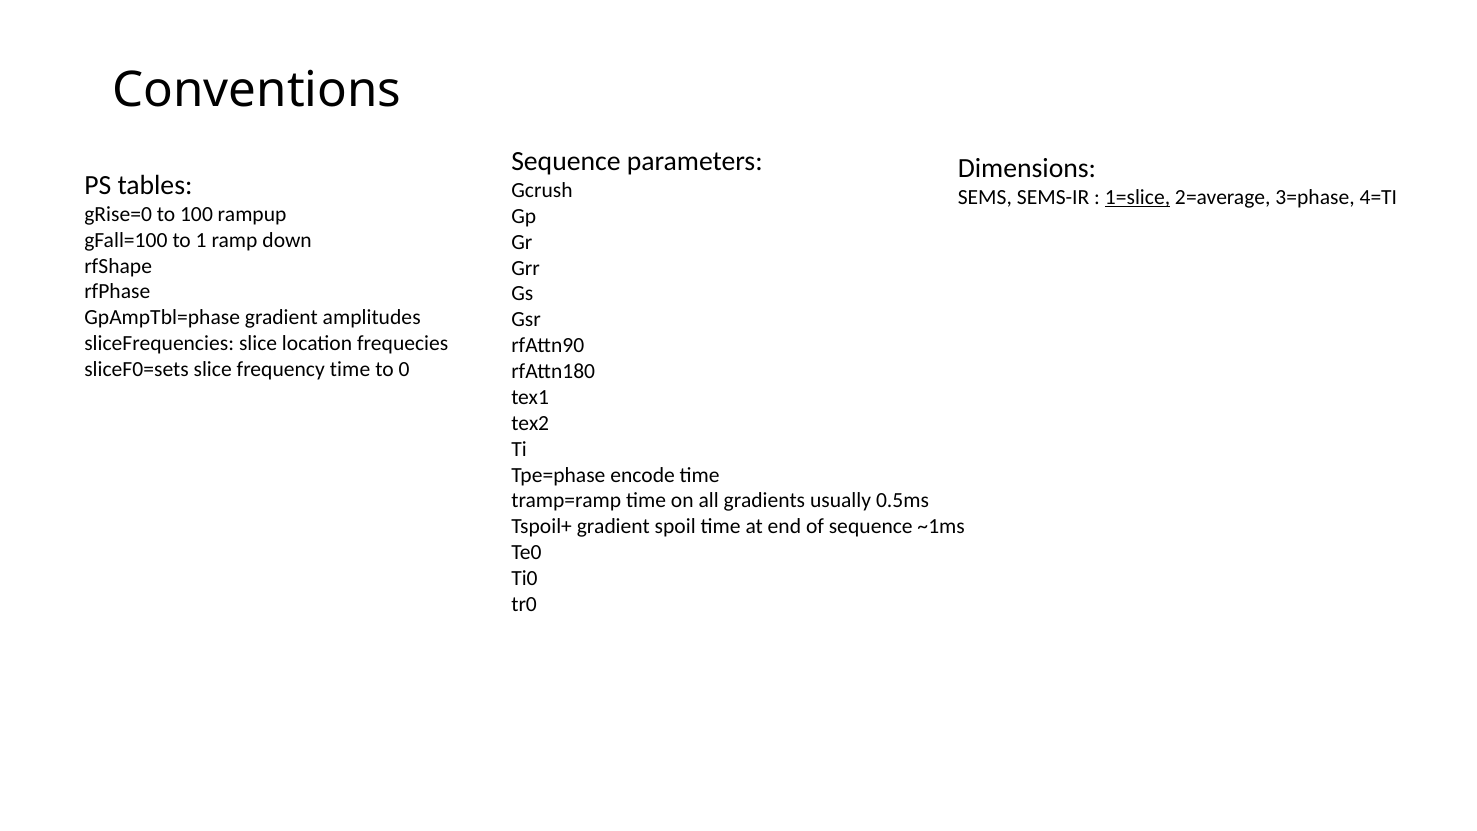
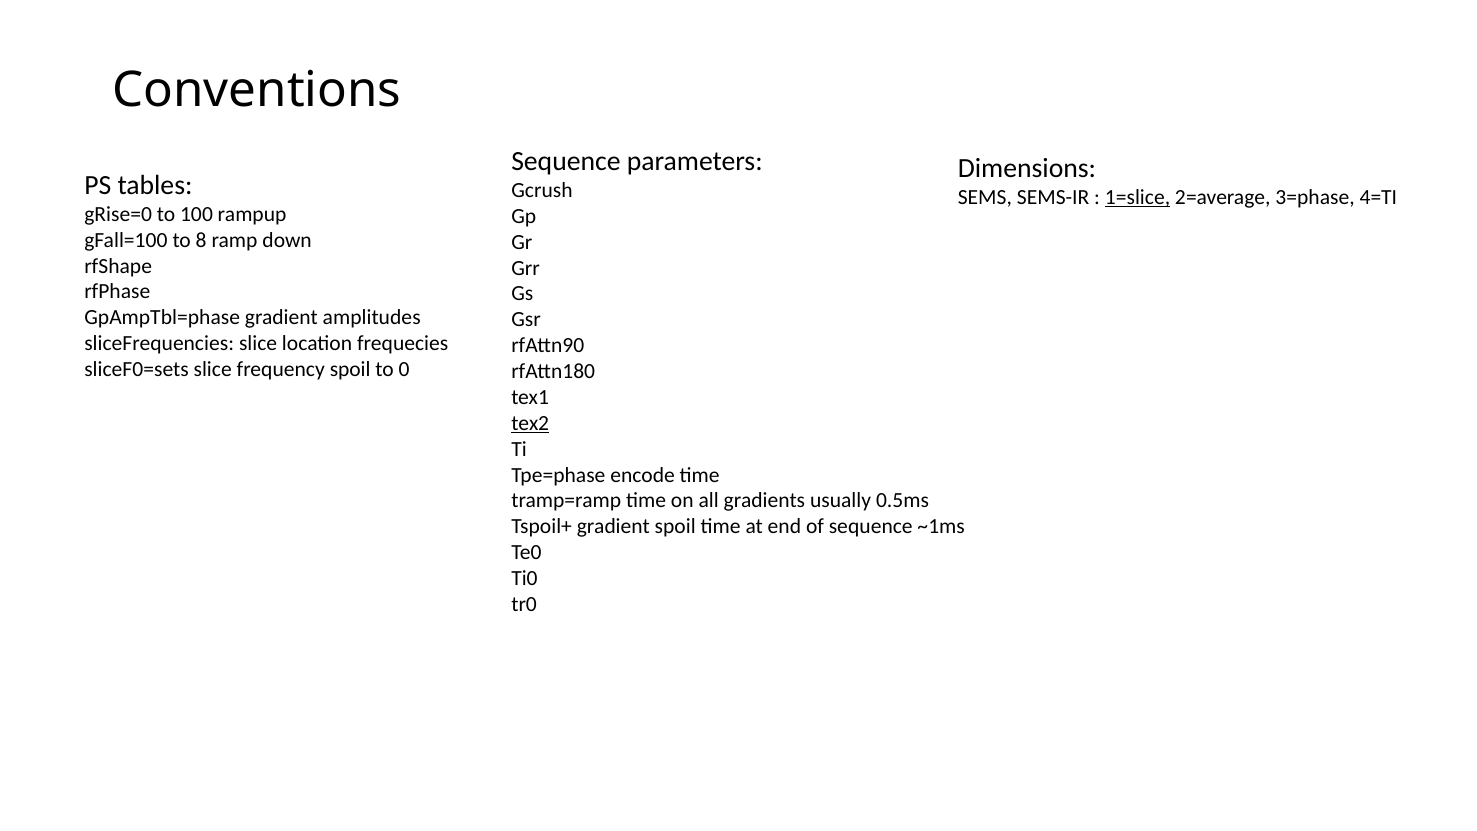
1: 1 -> 8 (201, 240)
frequency time: time -> spoil (350, 369)
tex2 underline: none -> present (530, 423)
